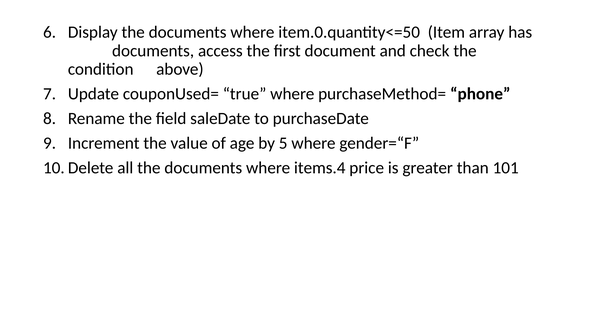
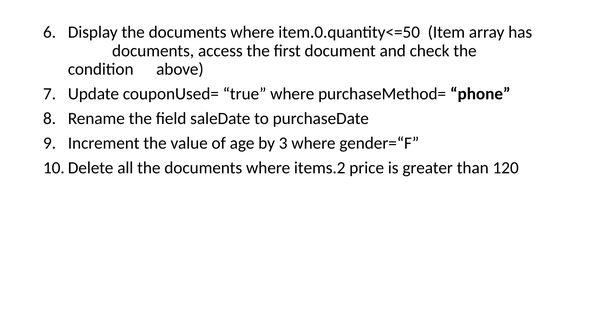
5: 5 -> 3 (283, 143)
items.4: items.4 -> items.2 (320, 168)
101: 101 -> 120 (506, 168)
